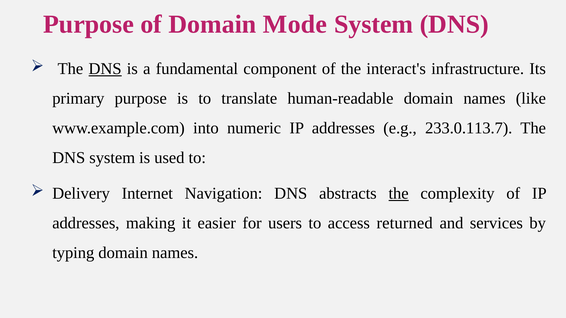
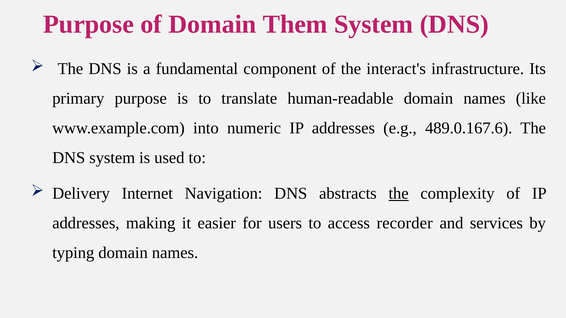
Mode: Mode -> Them (295, 24)
DNS underline: present -> none (105, 69)
233.0.113.7: 233.0.113.7 -> 489.0.167.6 (469, 128)
returned: returned -> recorder (405, 223)
